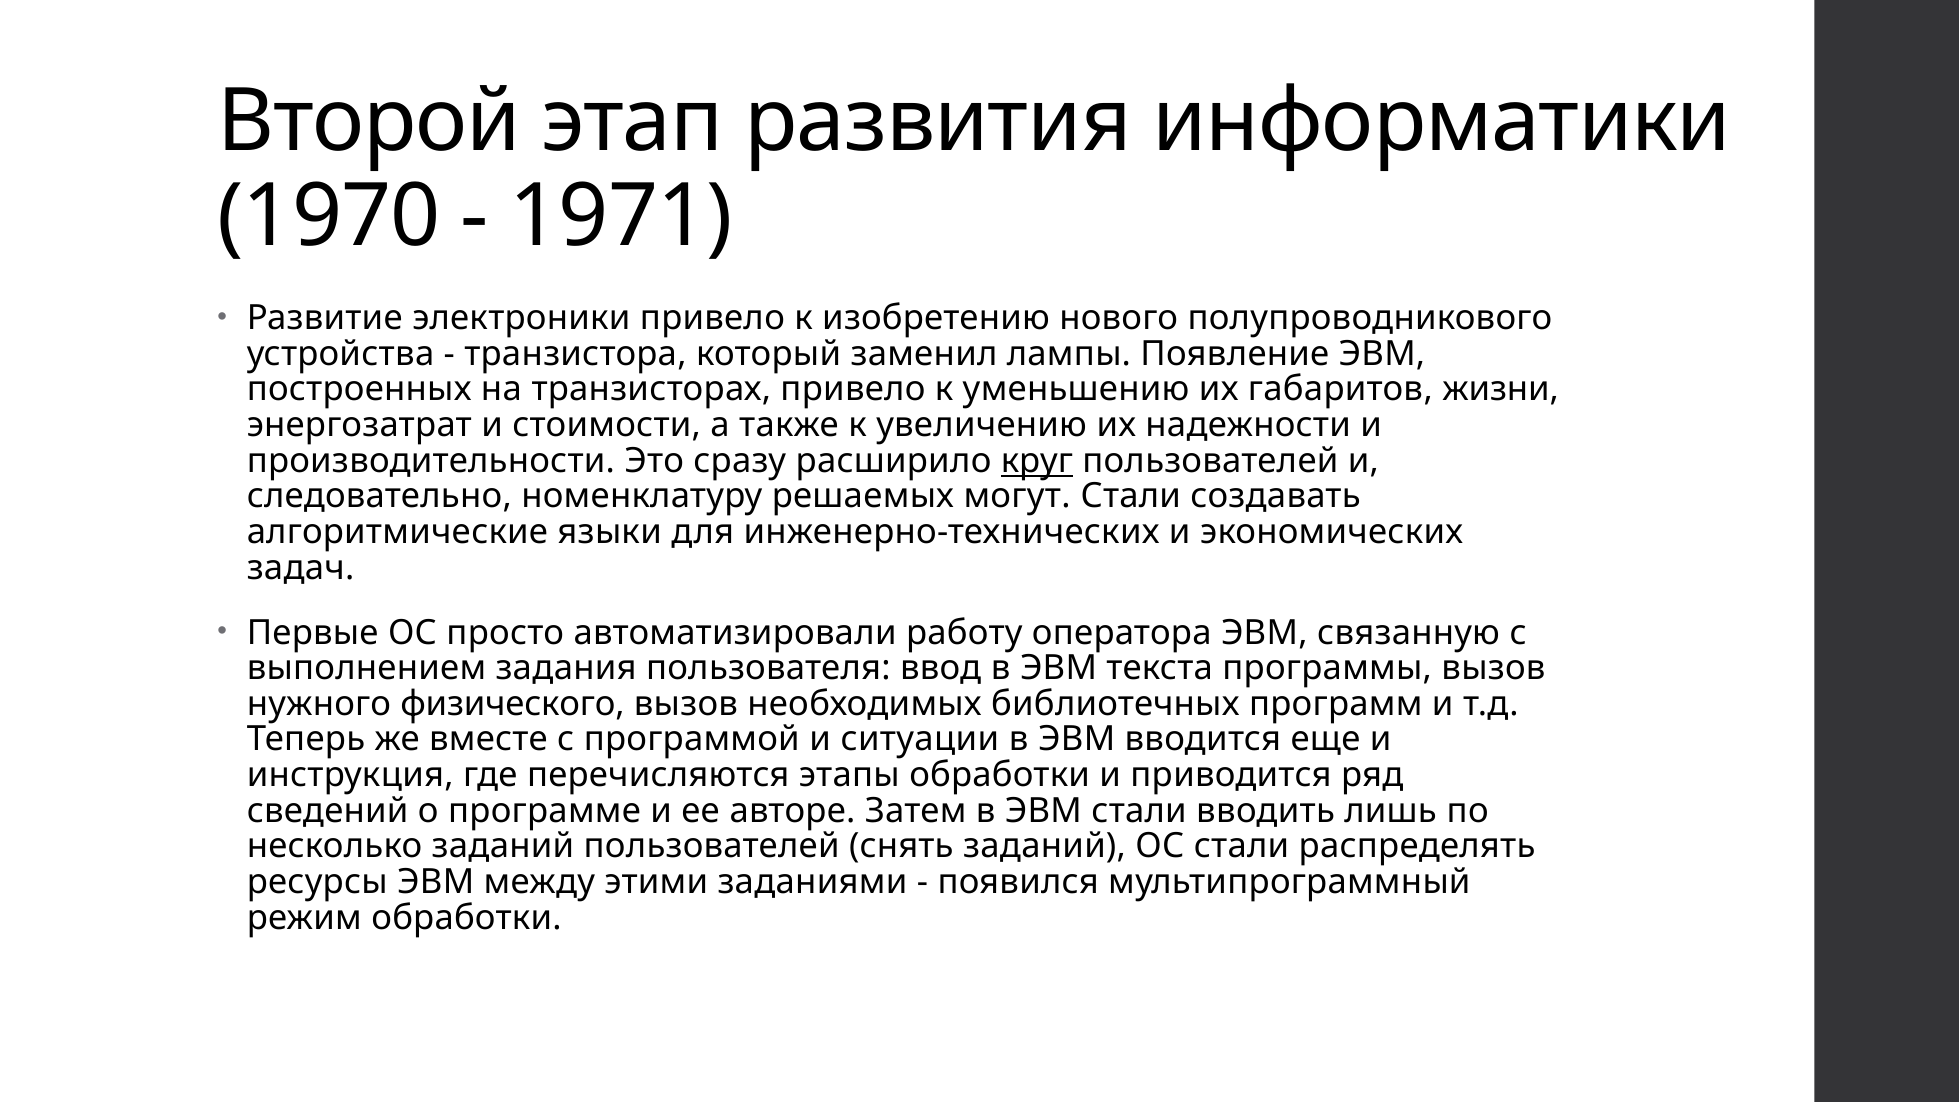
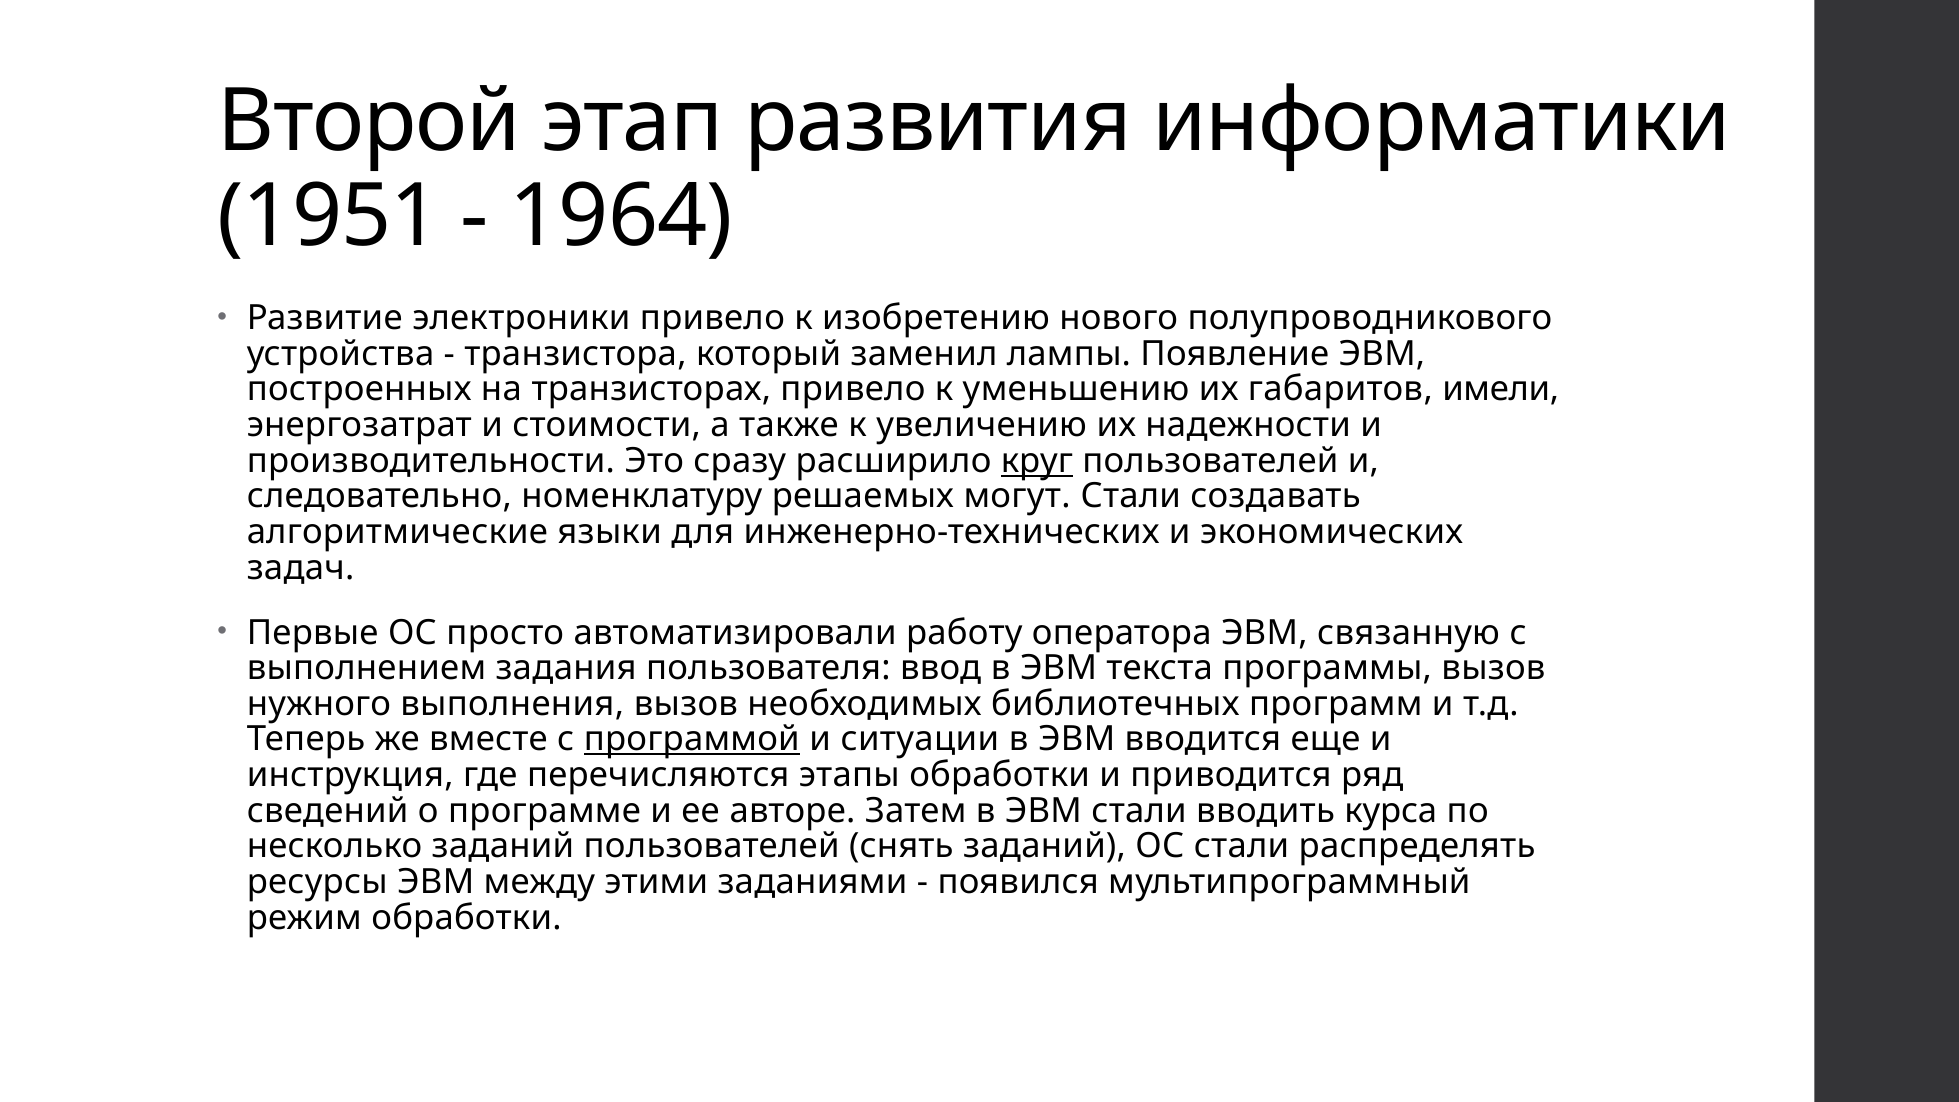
1970: 1970 -> 1951 (329, 216)
1971: 1971 -> 1964 (621, 216)
жизни: жизни -> имели (1501, 389)
физического: физического -> выполнения (512, 704)
программой underline: none -> present (692, 739)
лишь: лишь -> курса (1391, 811)
